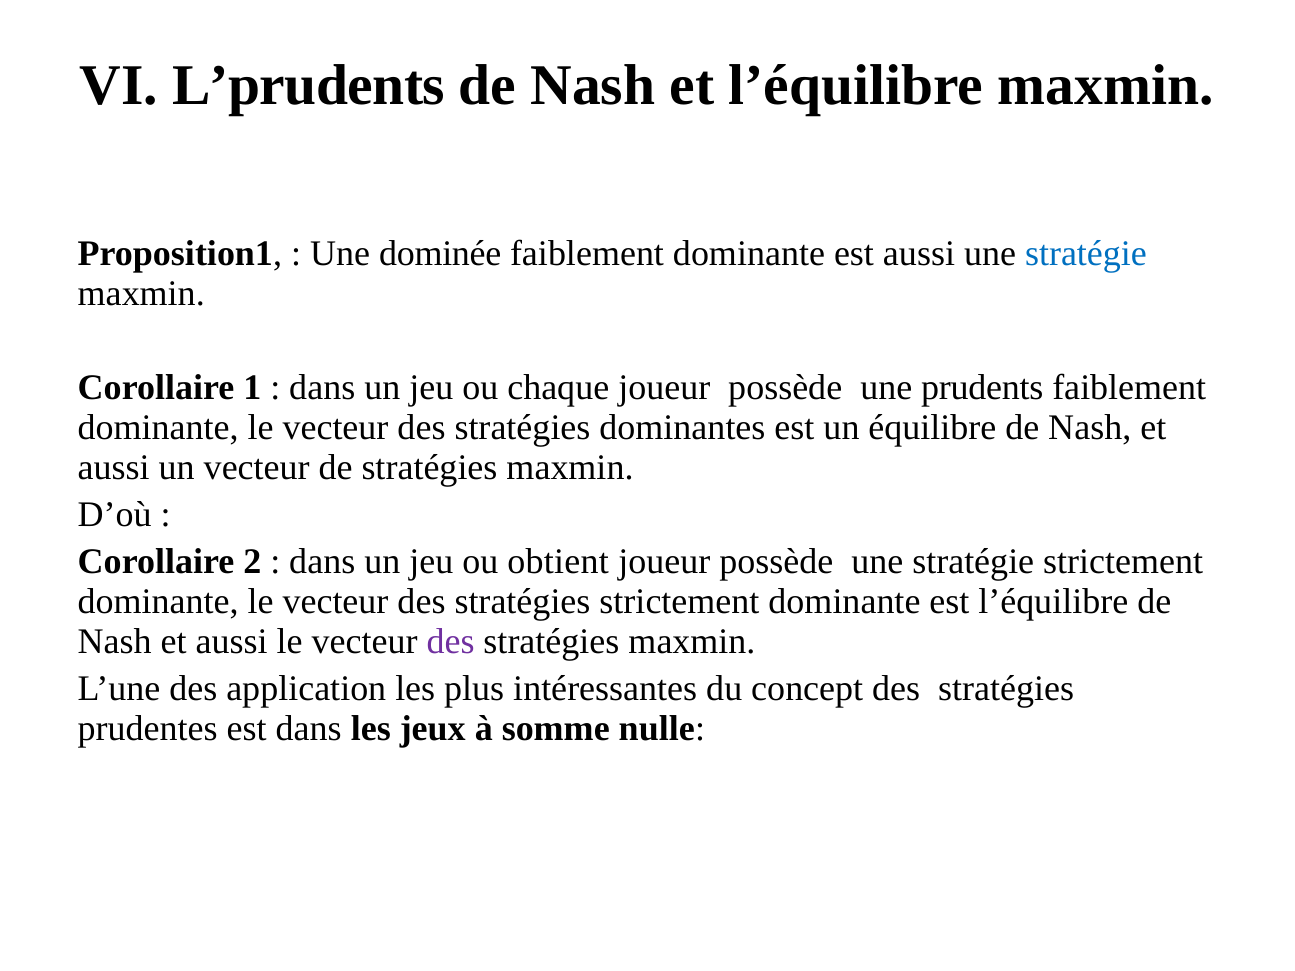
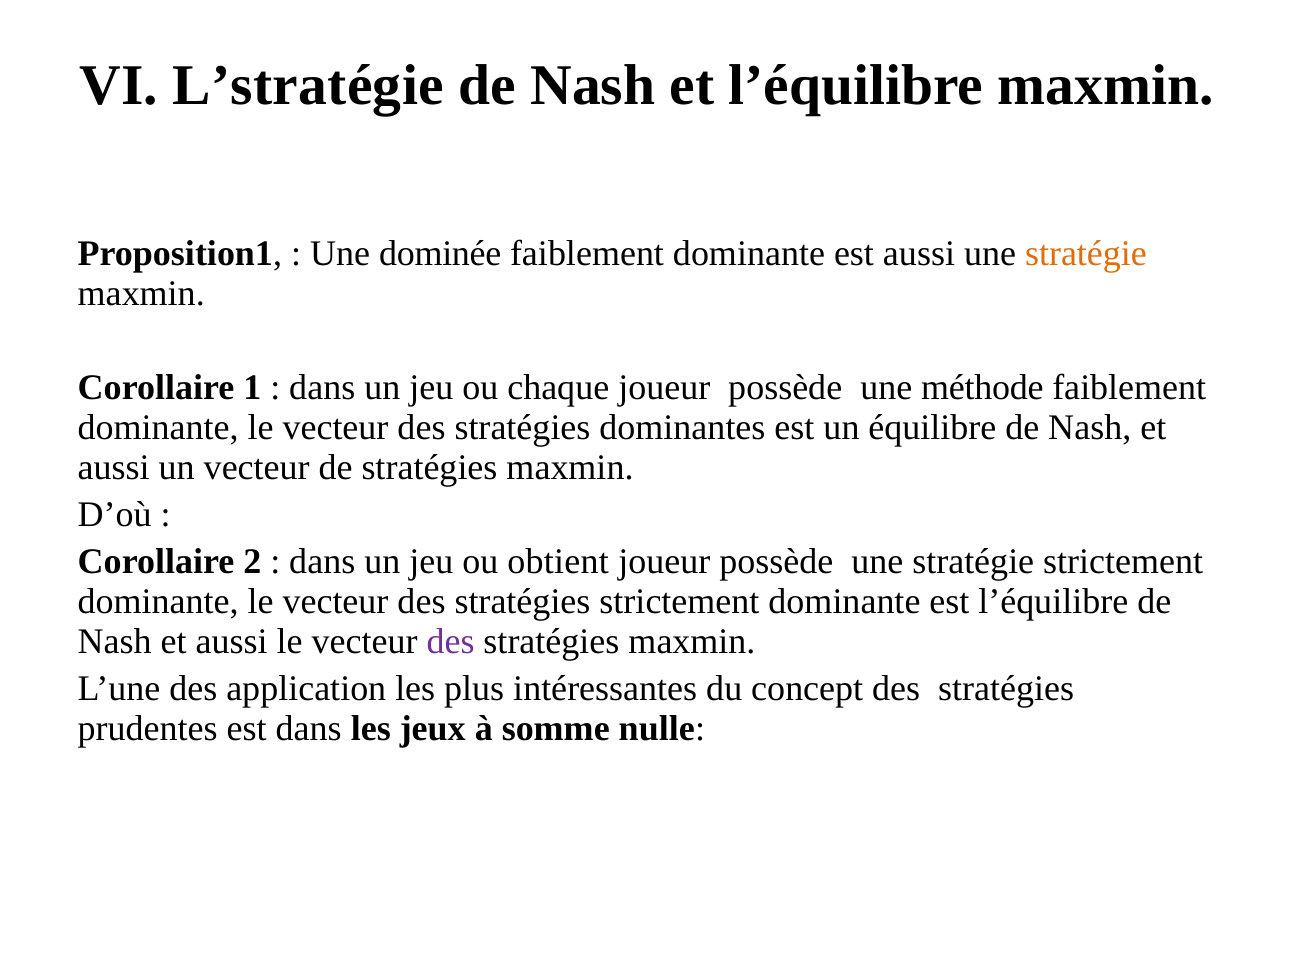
L’prudents: L’prudents -> L’stratégie (308, 85)
stratégie colour: blue -> orange (1086, 253)
prudents: prudents -> méthode (982, 388)
